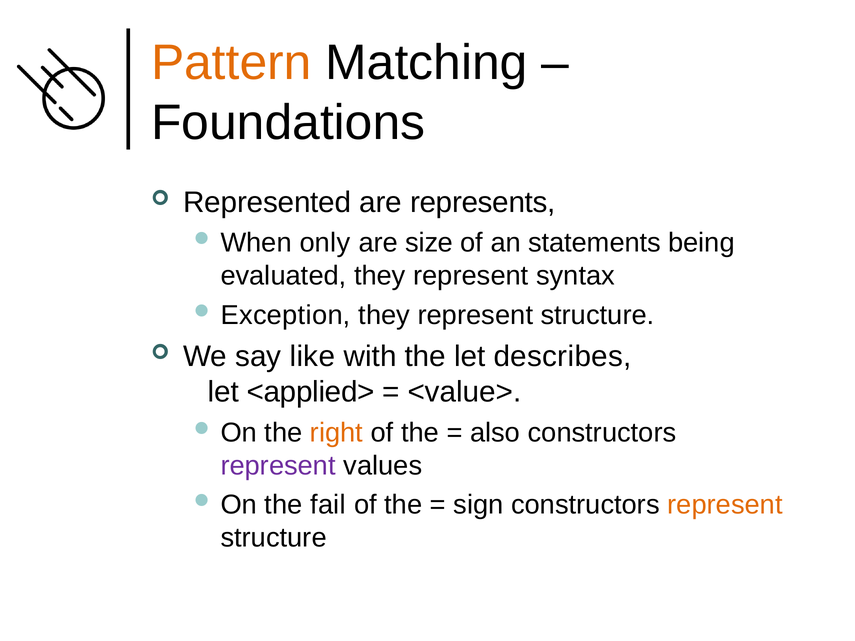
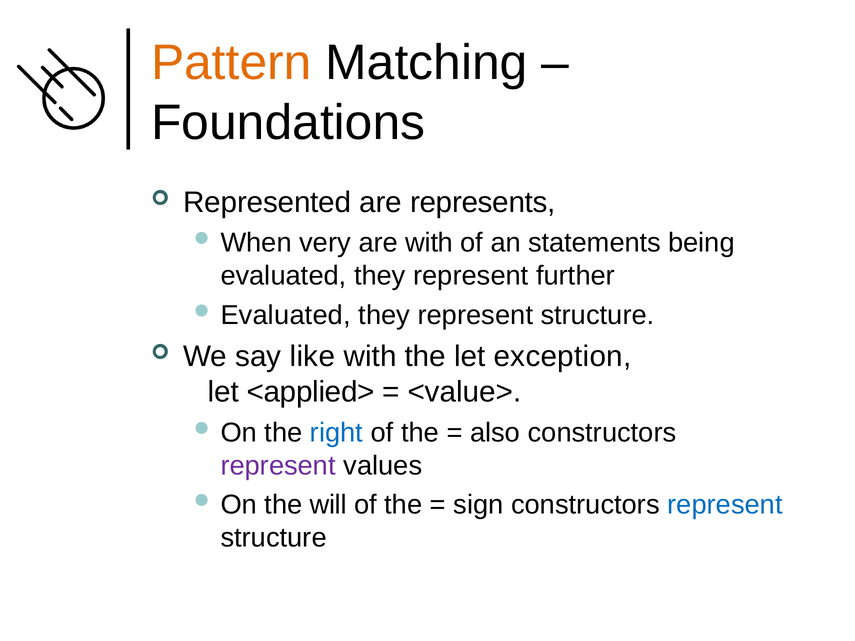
only: only -> very (325, 243)
are size: size -> with (429, 243)
syntax: syntax -> further (576, 276)
Exception: Exception -> Evaluated (286, 315)
describes: describes -> exception (563, 357)
right colour: orange -> blue (336, 433)
fail: fail -> will (328, 505)
represent colour: orange -> blue (725, 505)
